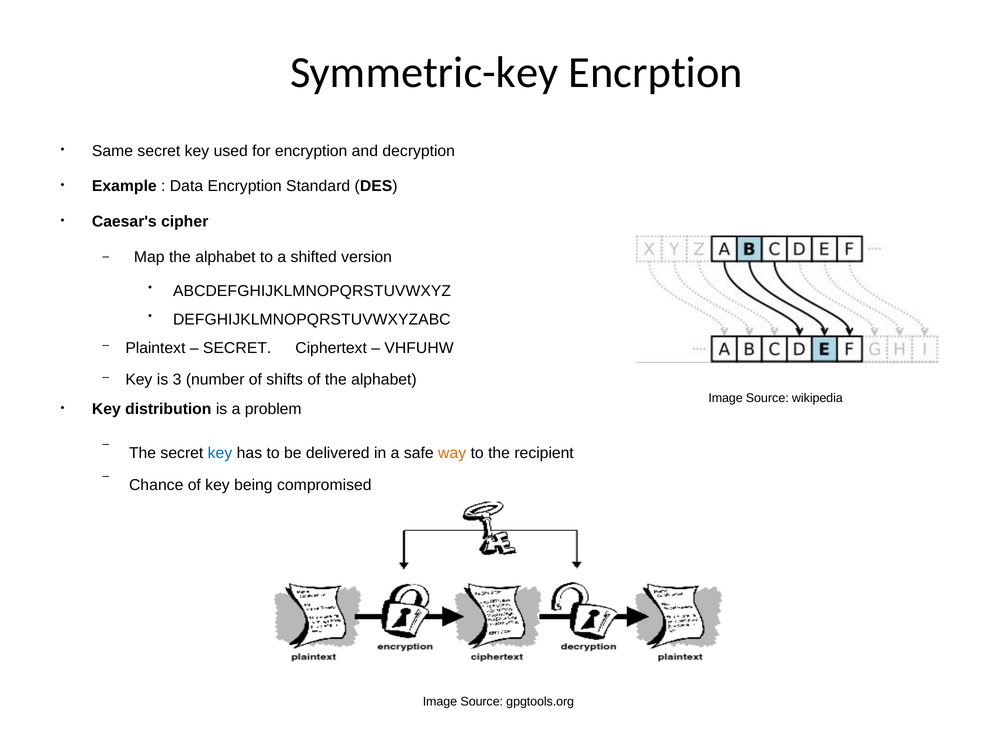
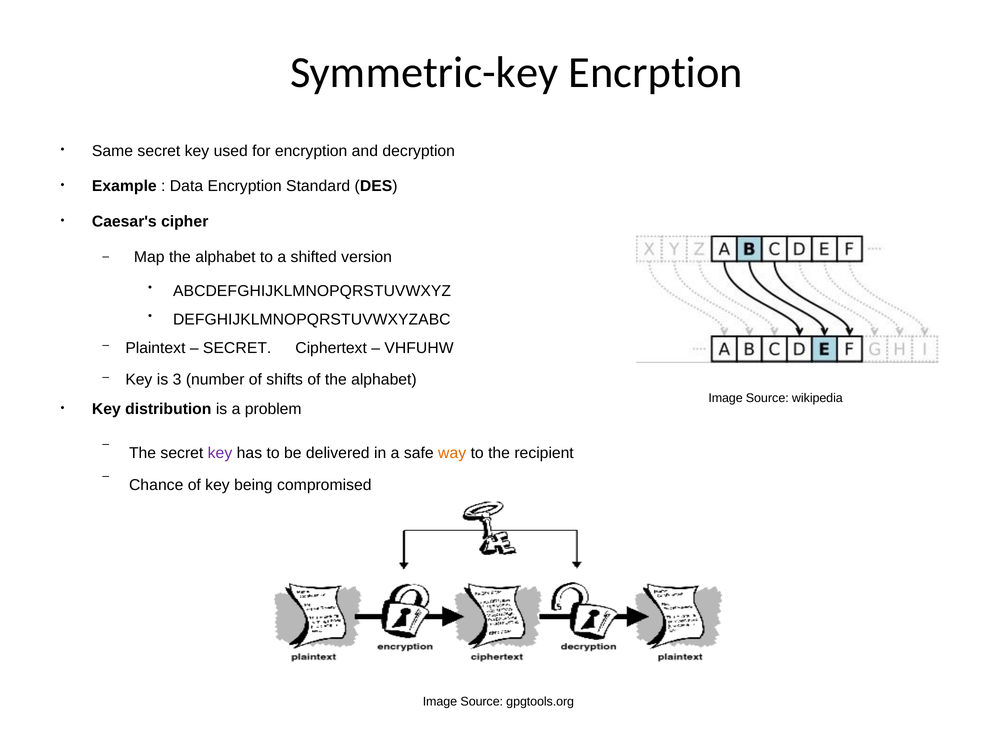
key colour: blue -> purple (220, 453)
